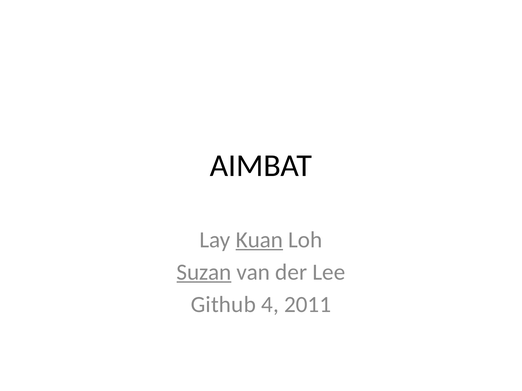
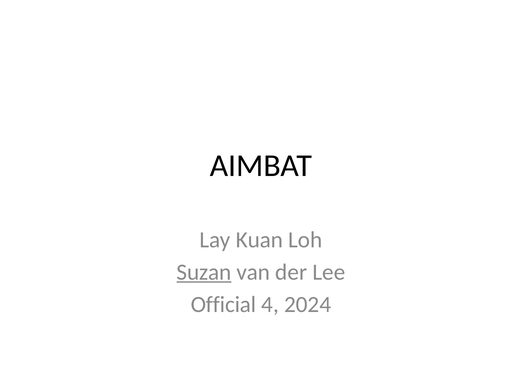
Kuan underline: present -> none (259, 240)
Github: Github -> Official (223, 305)
2011: 2011 -> 2024 (308, 305)
